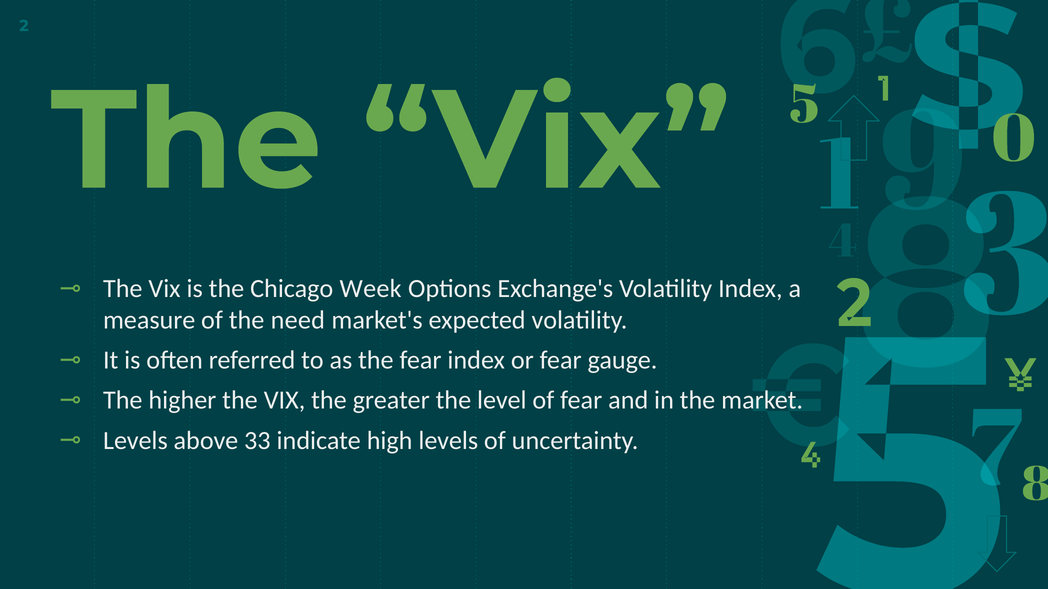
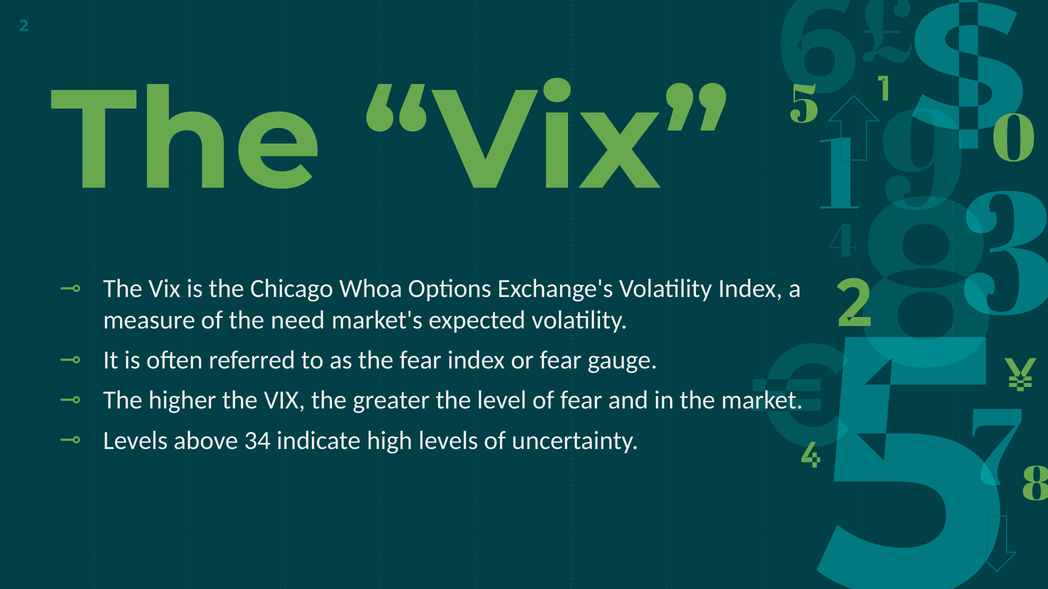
Week: Week -> Whoa (371, 289)
33: 33 -> 34 (257, 441)
